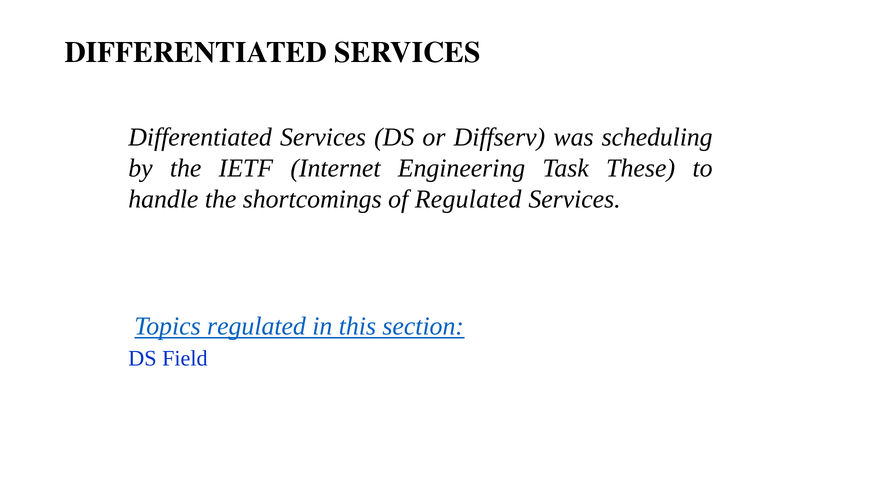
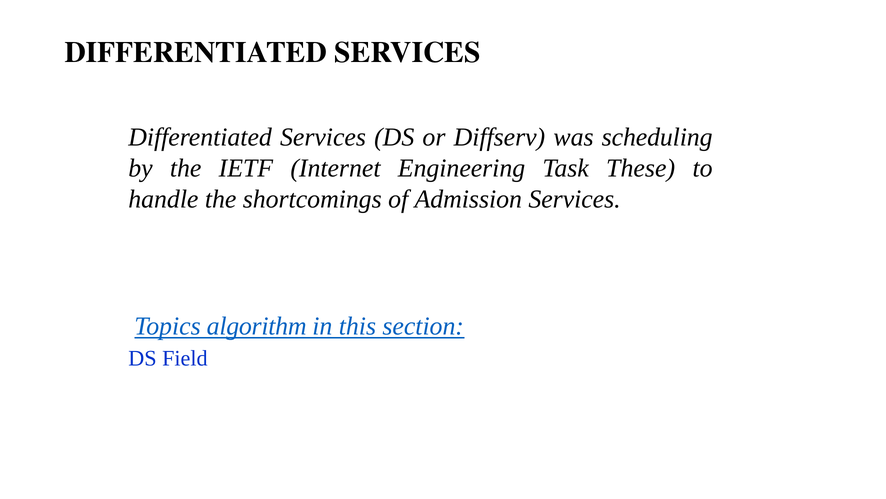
of Regulated: Regulated -> Admission (468, 199)
Topics regulated: regulated -> algorithm (257, 326)
